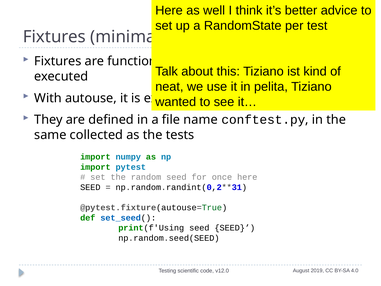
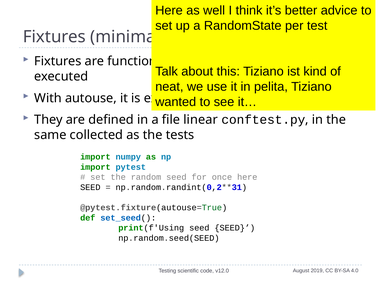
name: name -> linear (201, 120)
